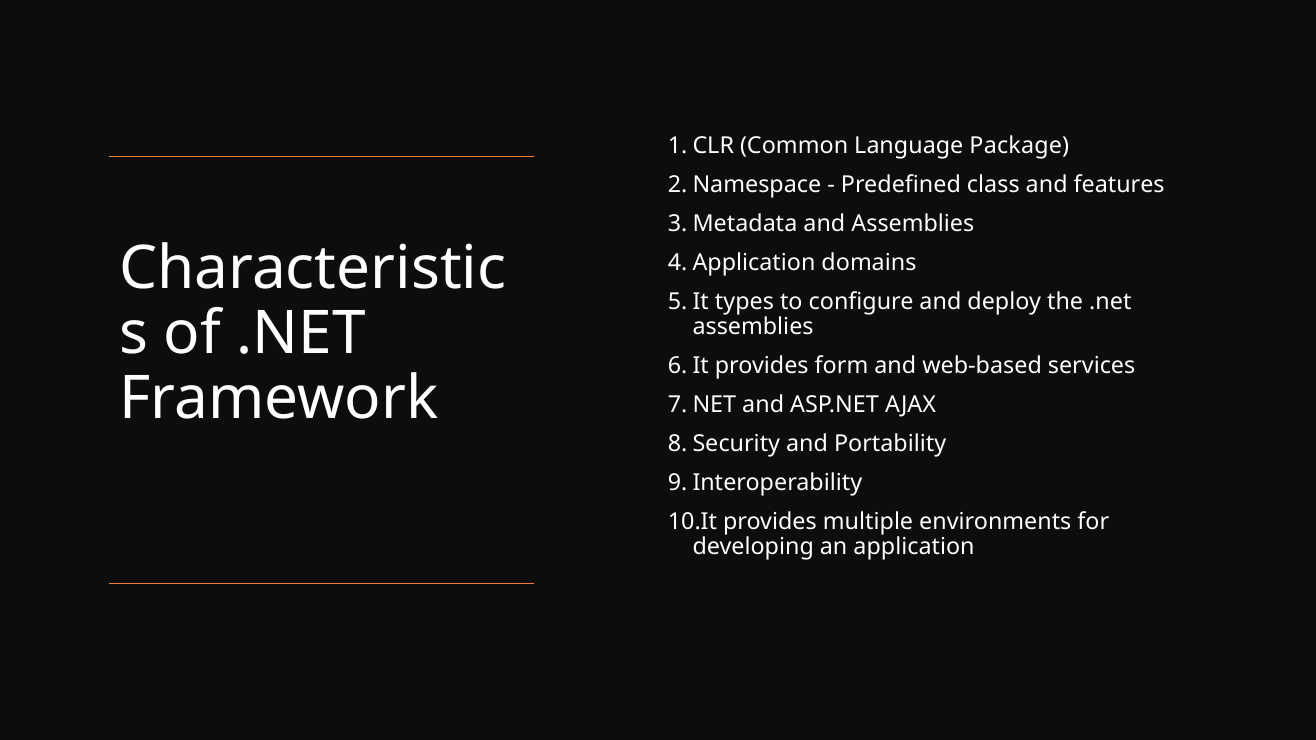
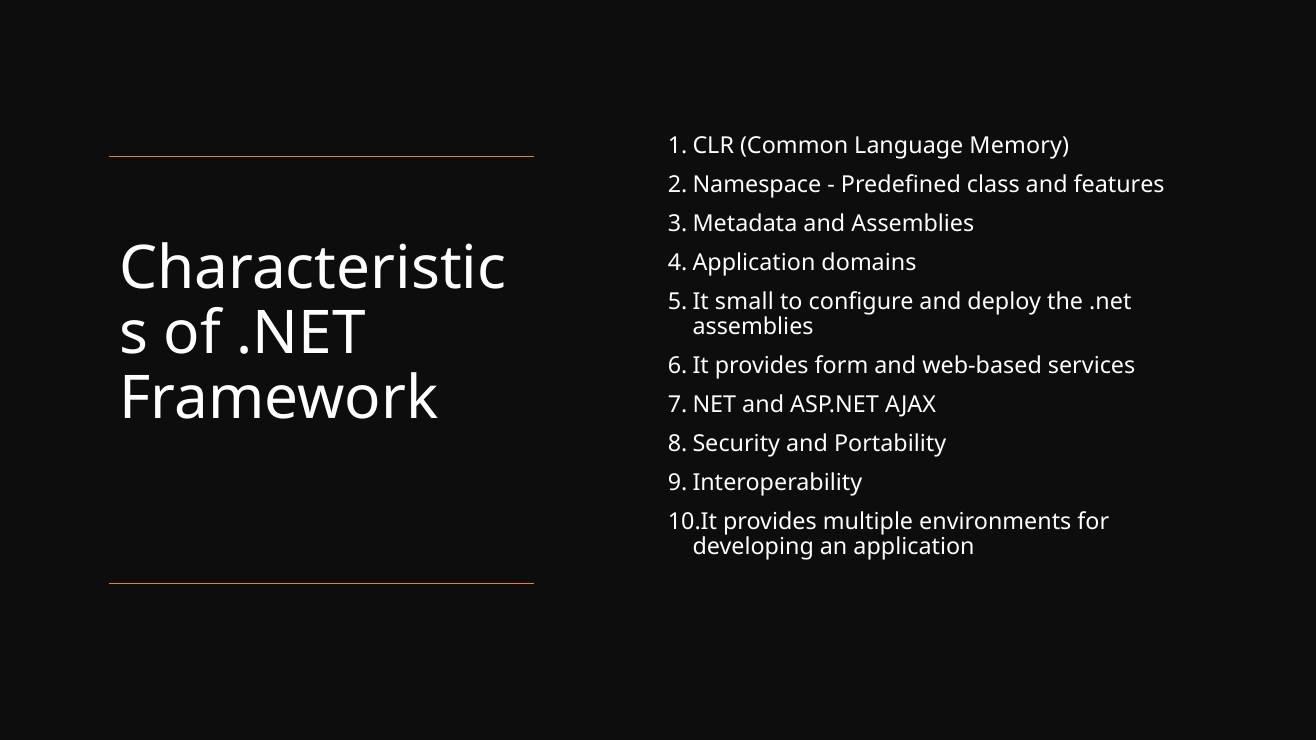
Package: Package -> Memory (1019, 146)
types: types -> small (744, 302)
